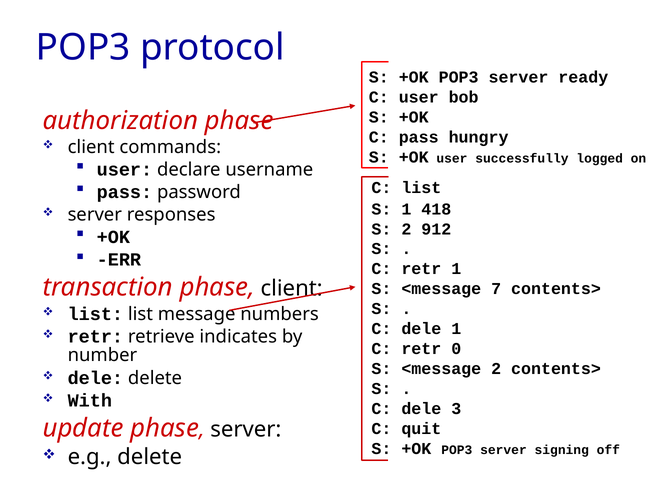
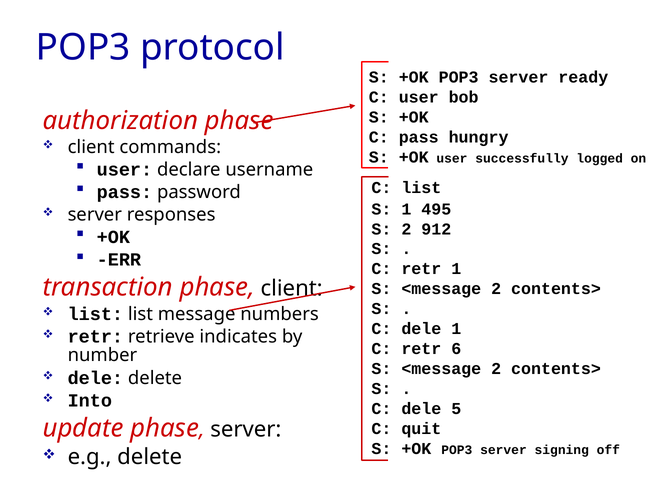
418: 418 -> 495 (436, 209)
7: 7 -> 2 (496, 289)
0: 0 -> 6 (456, 349)
With: With -> Into (90, 400)
3: 3 -> 5 (456, 408)
